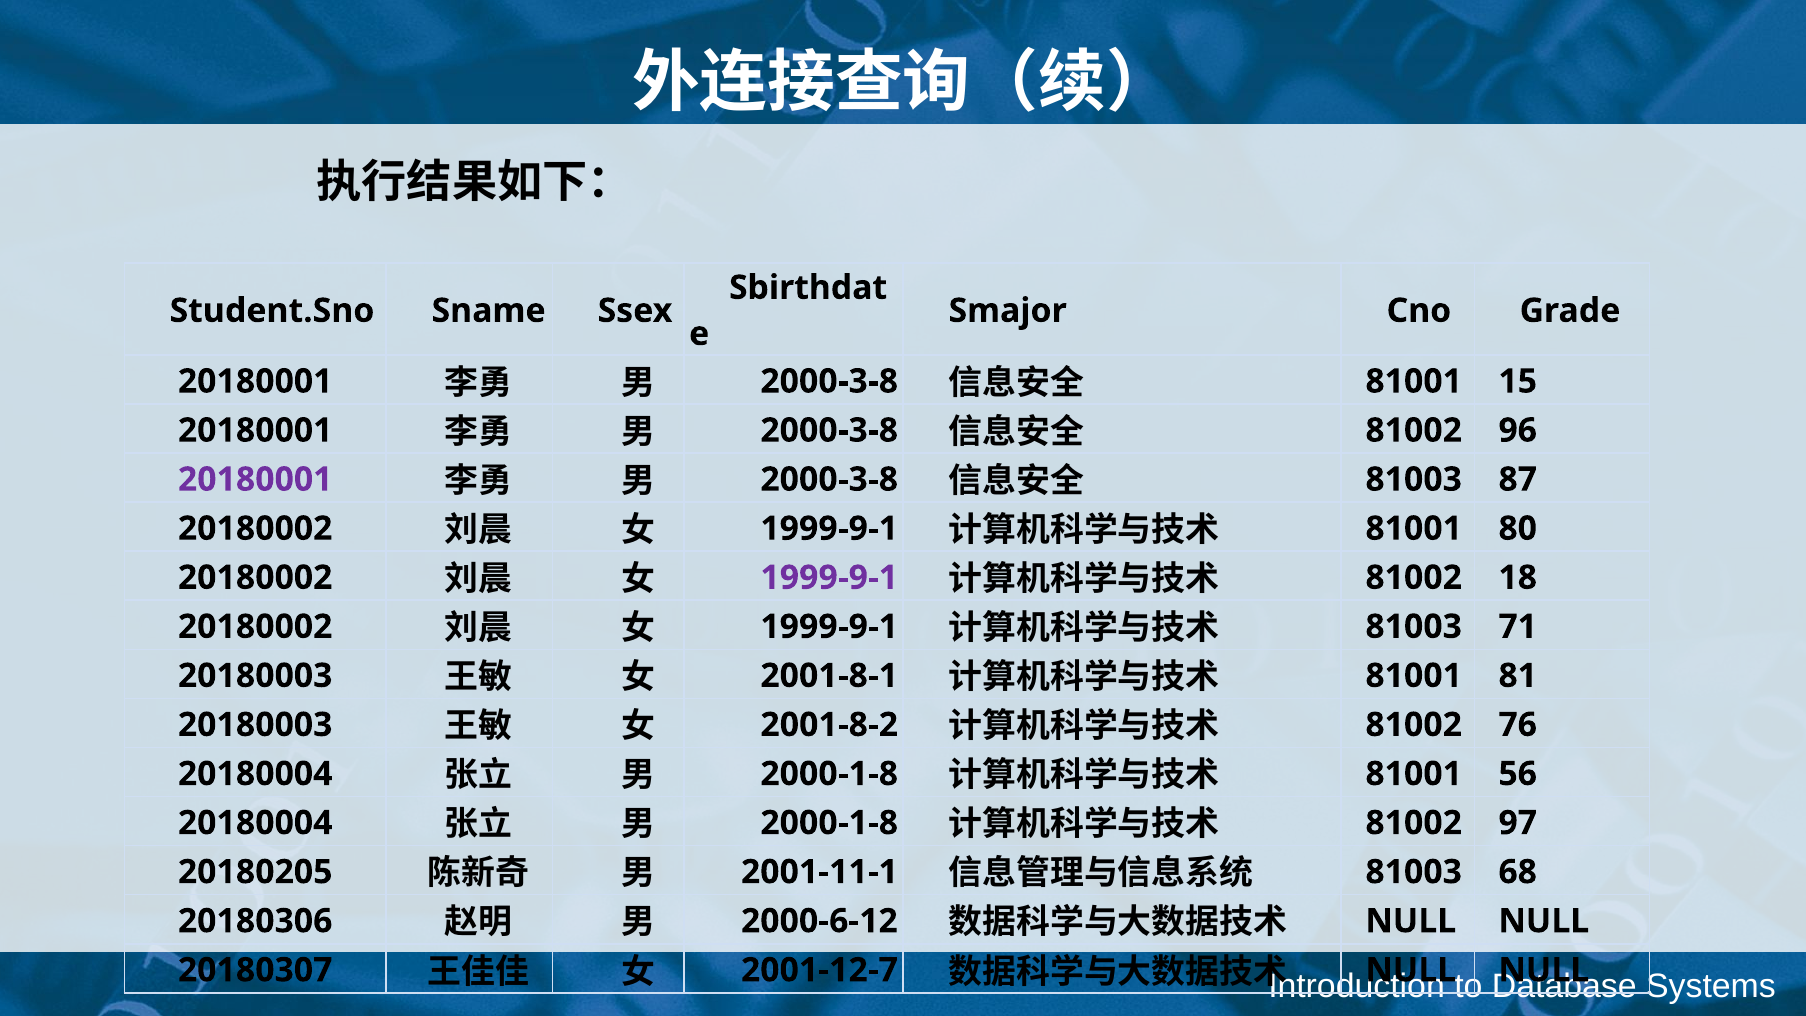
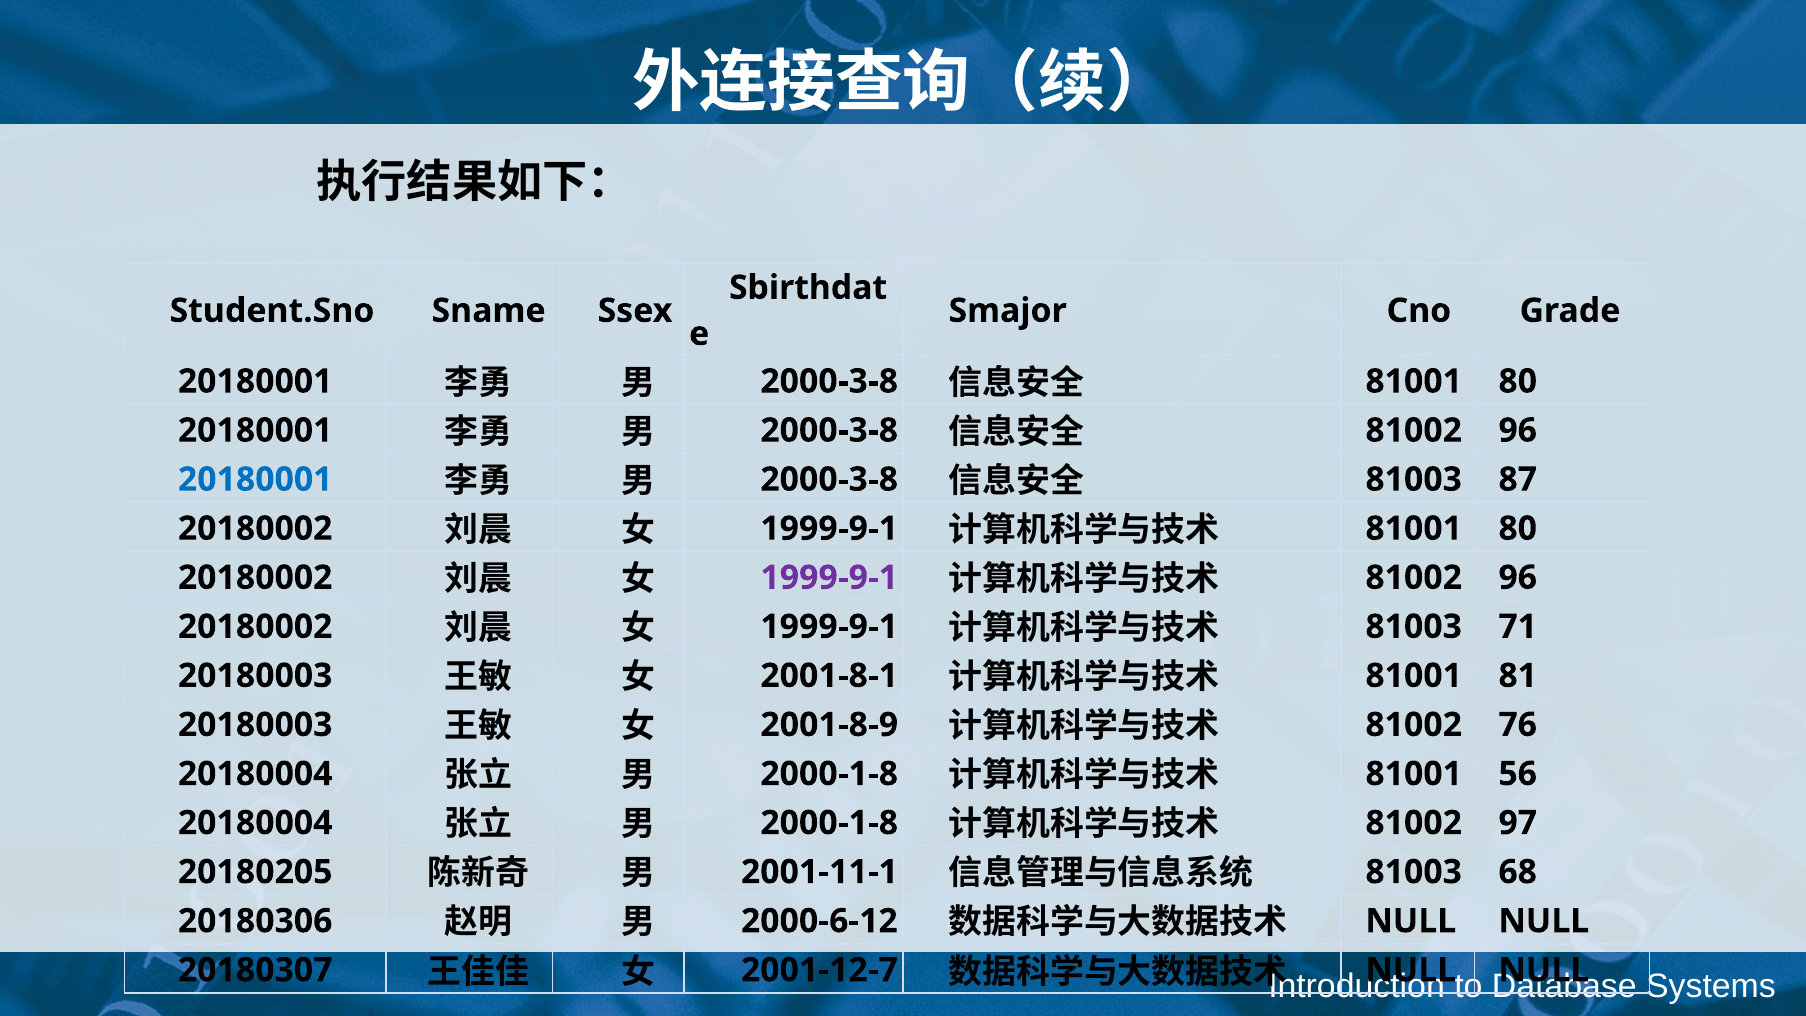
15: 15 -> 80 (1518, 381)
20180001 colour: purple -> blue (255, 479)
18: 18 -> 96 (1518, 578)
2001-8-2: 2001-8-2 -> 2001-8-9 (829, 725)
